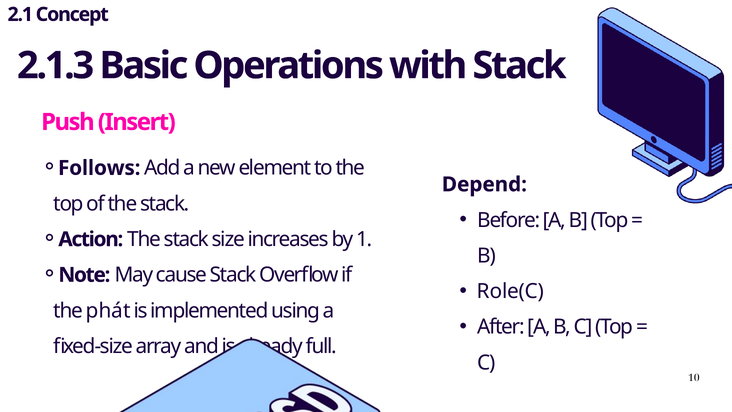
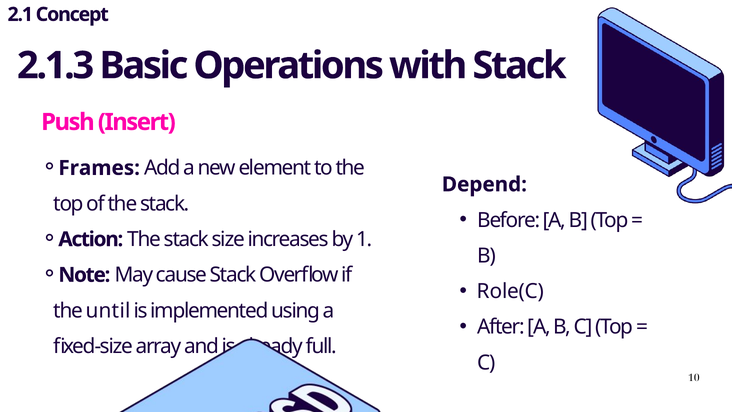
Follows: Follows -> Frames (99, 168)
phát: phát -> until (108, 310)
